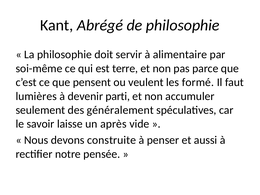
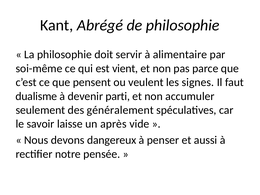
terre: terre -> vient (125, 68)
formé: formé -> signes (198, 82)
lumières: lumières -> dualisme (36, 96)
construite: construite -> dangereux (112, 140)
